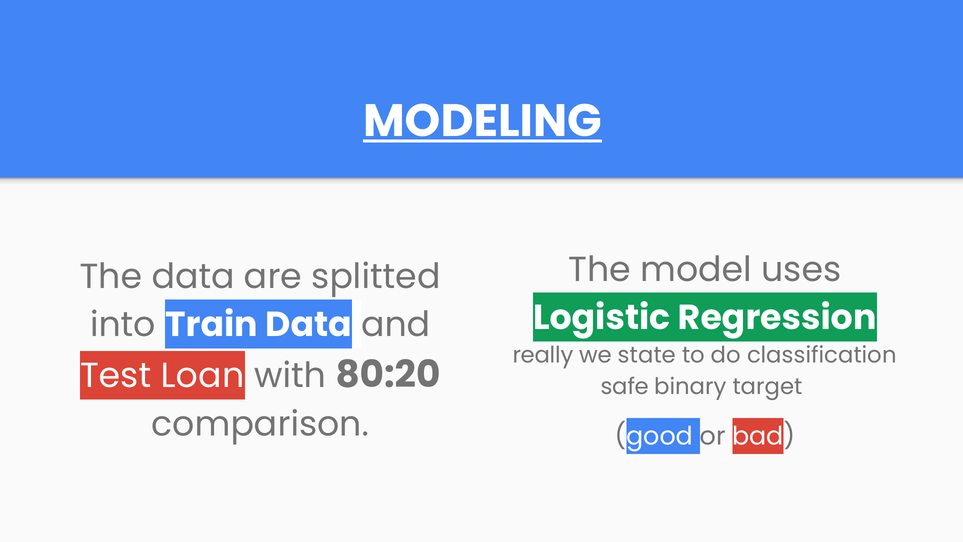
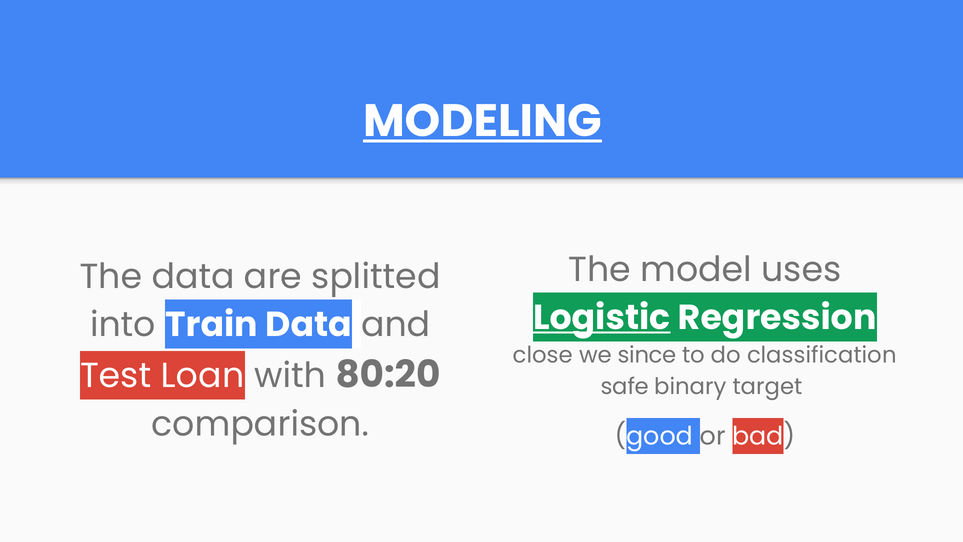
Logistic underline: none -> present (602, 317)
really: really -> close (543, 355)
state: state -> since (647, 355)
